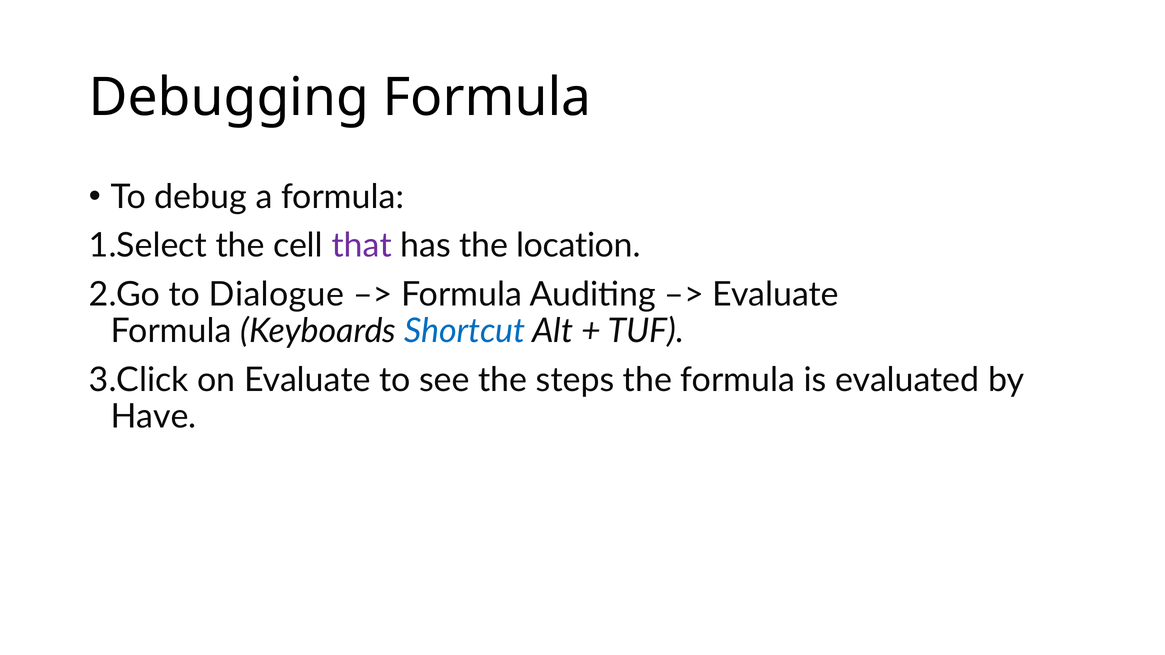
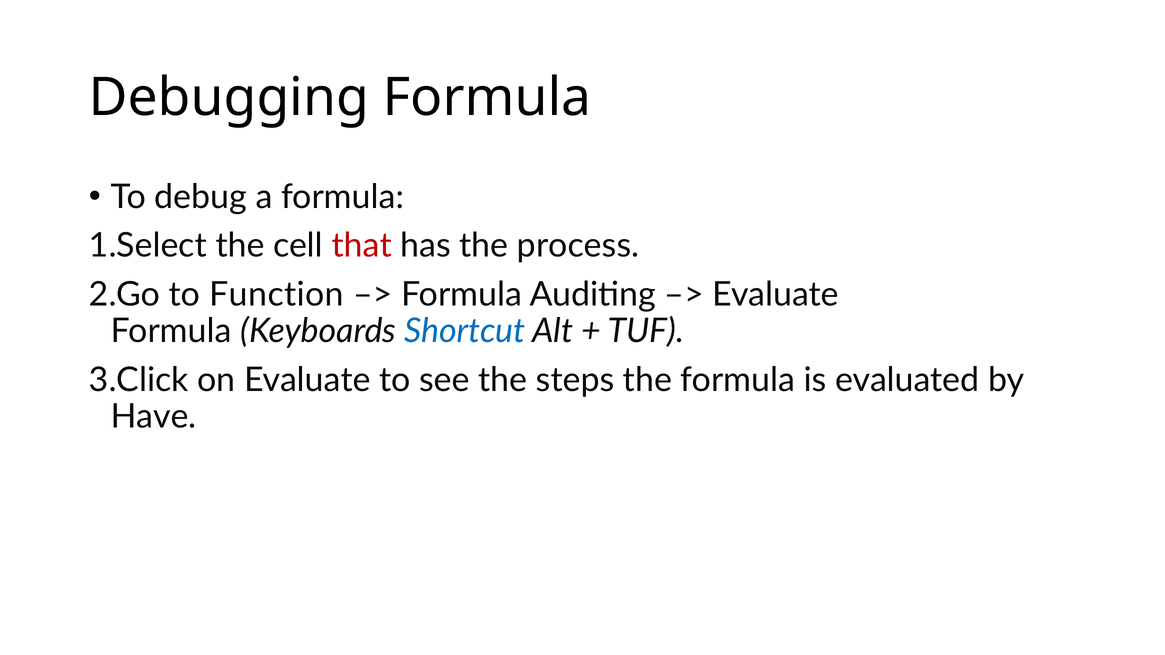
that colour: purple -> red (362, 246)
location: location -> process (578, 246)
Dialogue: Dialogue -> Function (277, 295)
